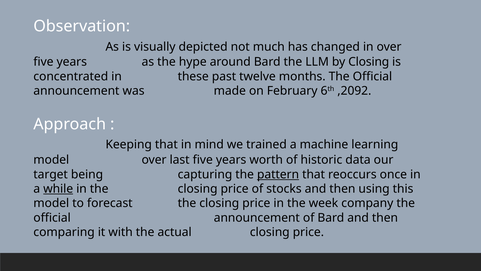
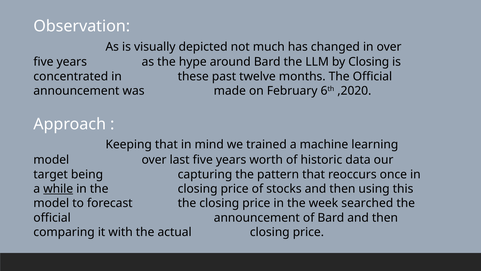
,2092: ,2092 -> ,2020 (354, 91)
pattern underline: present -> none (278, 174)
company: company -> searched (367, 203)
